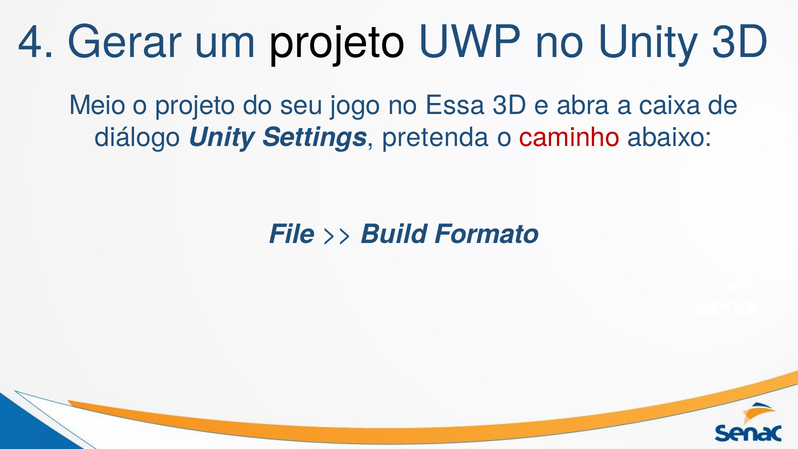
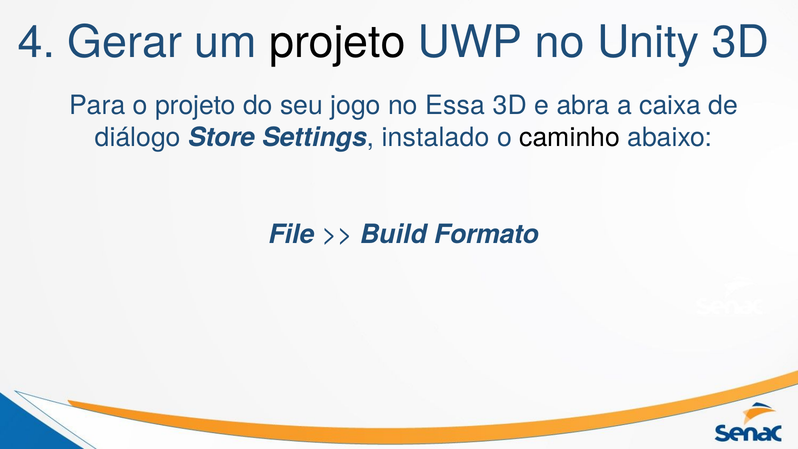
Meio: Meio -> Para (97, 105)
diálogo Unity: Unity -> Store (222, 137)
pretenda: pretenda -> instalado (436, 137)
caminho colour: red -> black (570, 137)
